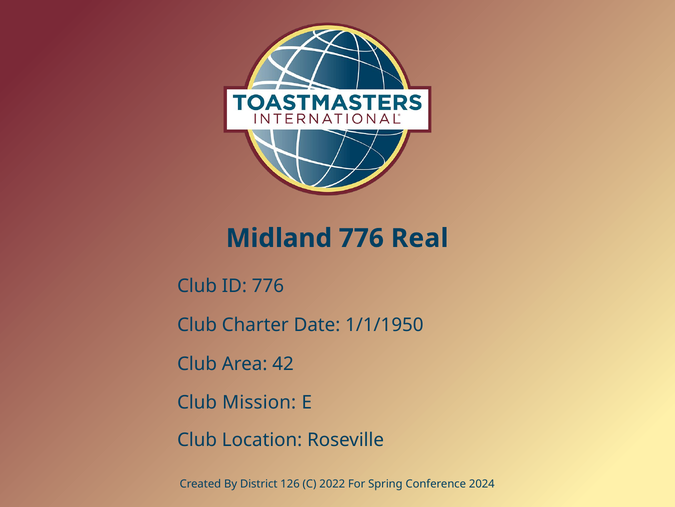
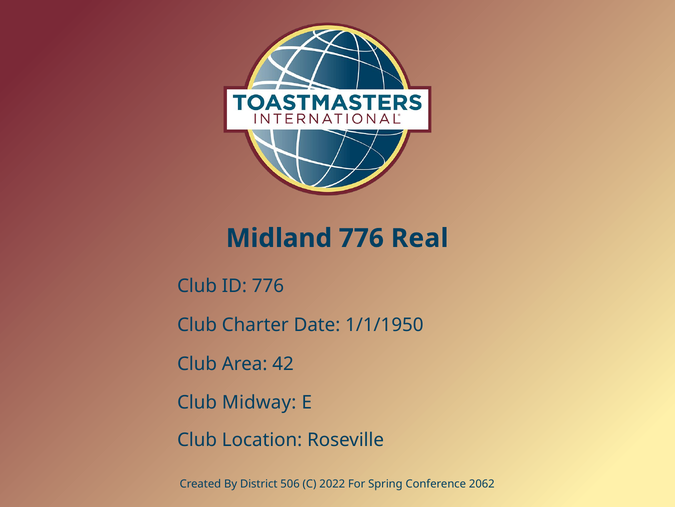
Mission: Mission -> Midway (259, 402)
126: 126 -> 506 (290, 484)
2024: 2024 -> 2062 (482, 484)
